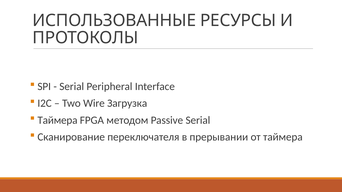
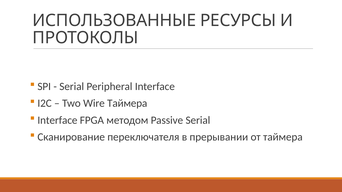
Wire Загрузка: Загрузка -> Таймера (127, 104)
Таймера: Таймера -> Interface (57, 120)
